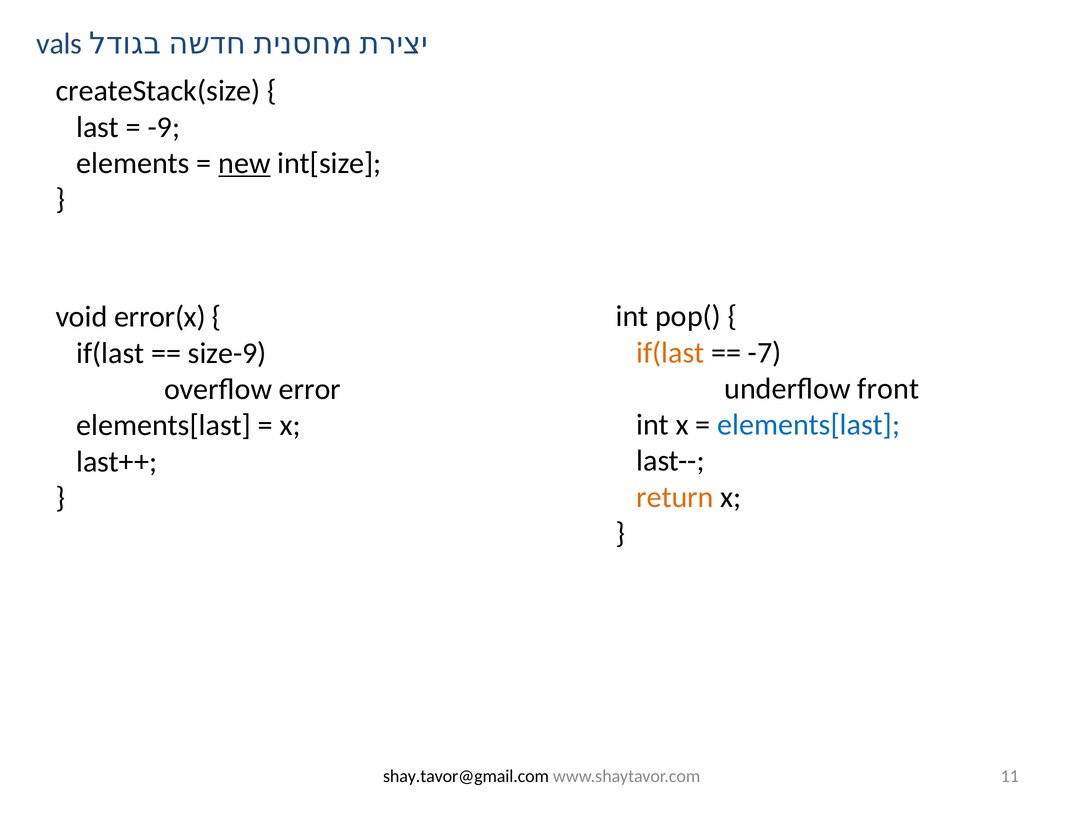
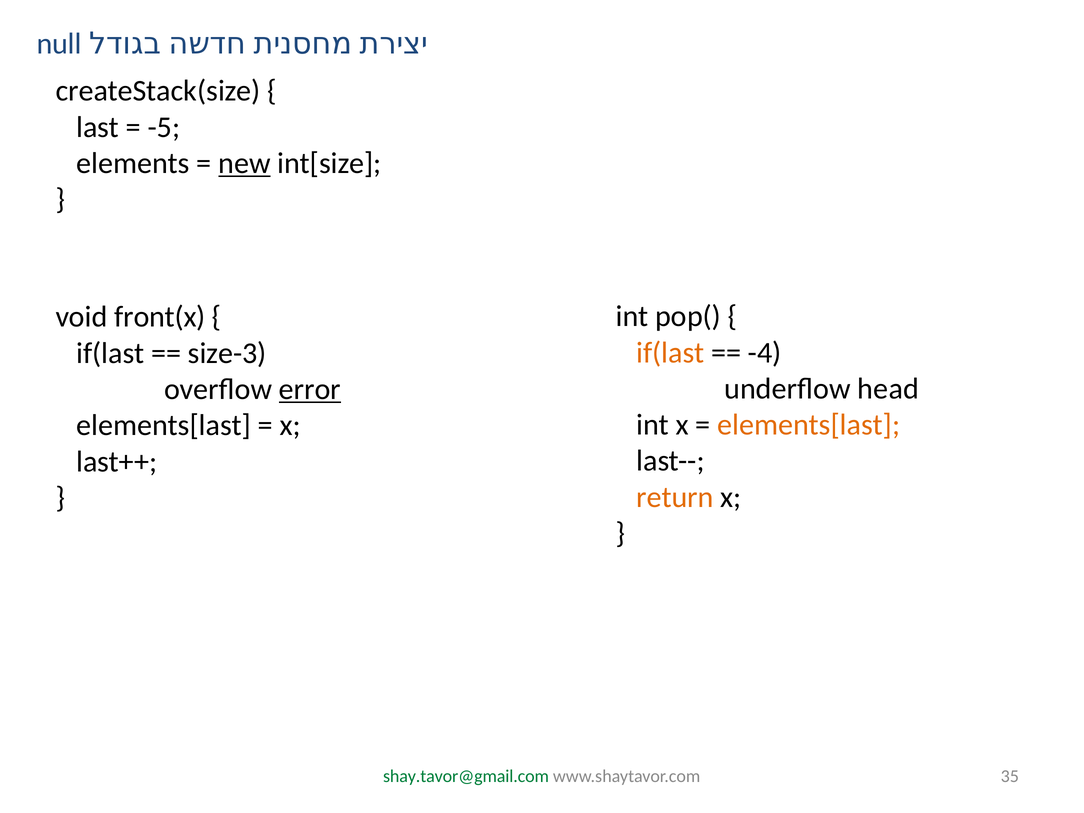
vals: vals -> null (59, 44)
-9: -9 -> -5 (164, 127)
error(x: error(x -> front(x (160, 317)
-7: -7 -> -4 (765, 353)
size-9: size-9 -> size-3 (227, 353)
front: front -> head (888, 389)
error underline: none -> present (310, 389)
elements[last colour: blue -> orange (809, 425)
shay.tavor@gmail.com colour: black -> green (466, 776)
11: 11 -> 35 (1010, 776)
